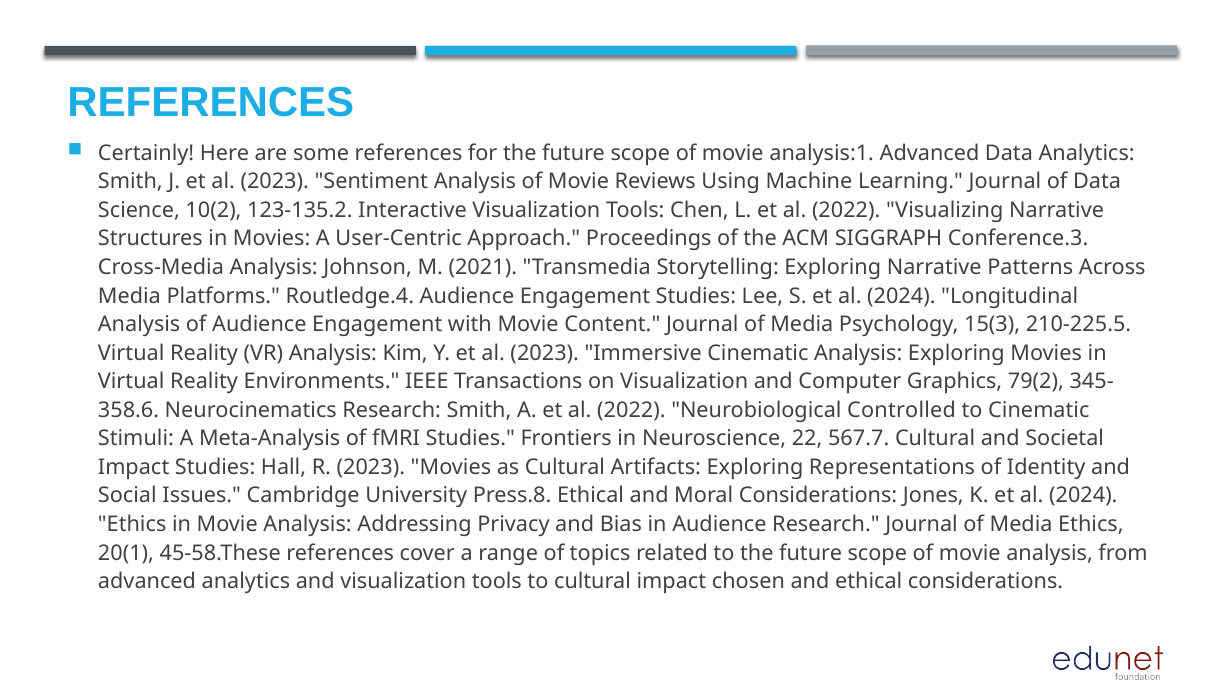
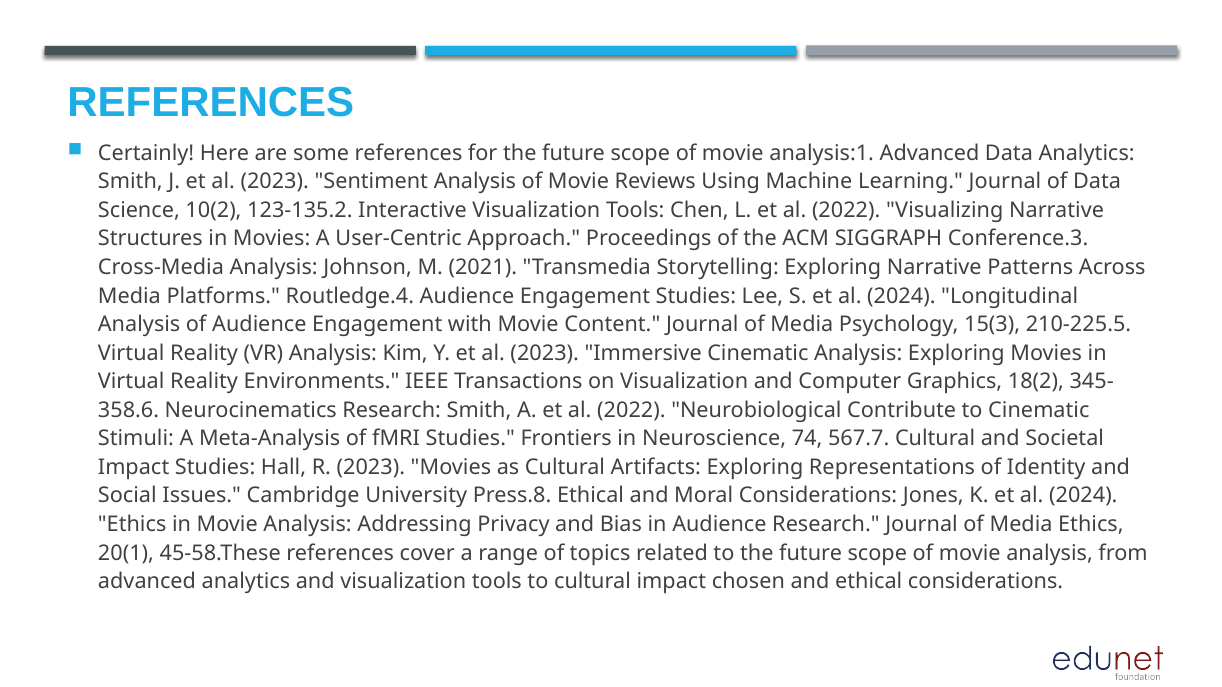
79(2: 79(2 -> 18(2 (1036, 382)
Controlled: Controlled -> Contribute (902, 410)
22: 22 -> 74 (807, 439)
